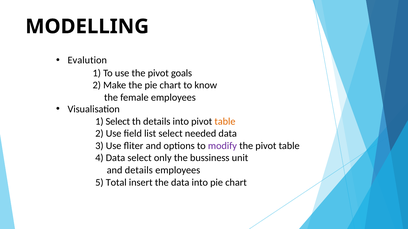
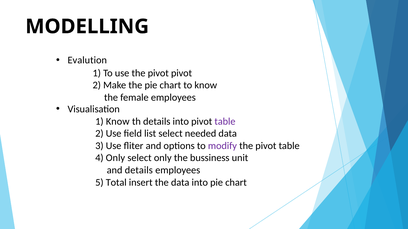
pivot goals: goals -> pivot (182, 73)
1 Select: Select -> Know (118, 122)
table colour: orange -> purple (225, 122)
4 Data: Data -> Only (115, 158)
